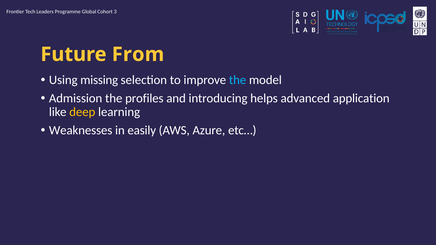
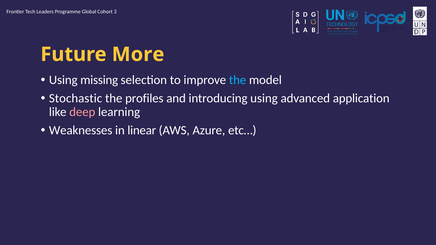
From: From -> More (138, 54)
Admission: Admission -> Stochastic (76, 98)
introducing helps: helps -> using (264, 98)
deep colour: yellow -> pink (82, 112)
easily: easily -> linear (142, 131)
